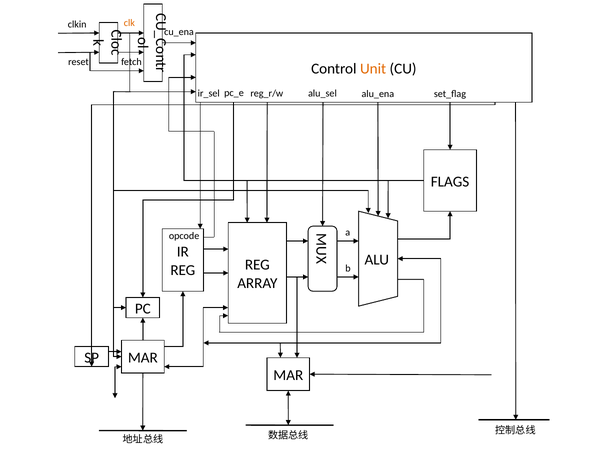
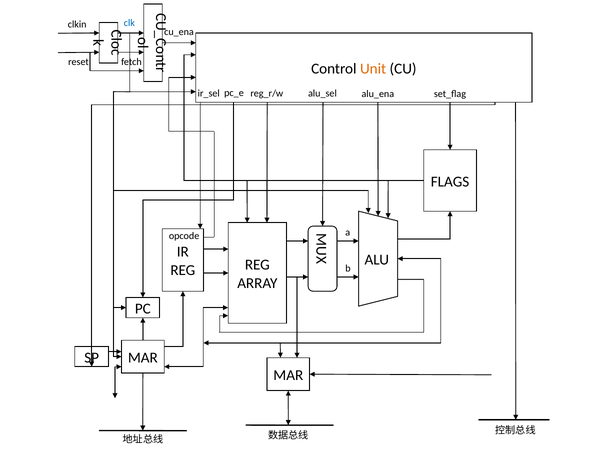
clk colour: orange -> blue (129, 23)
